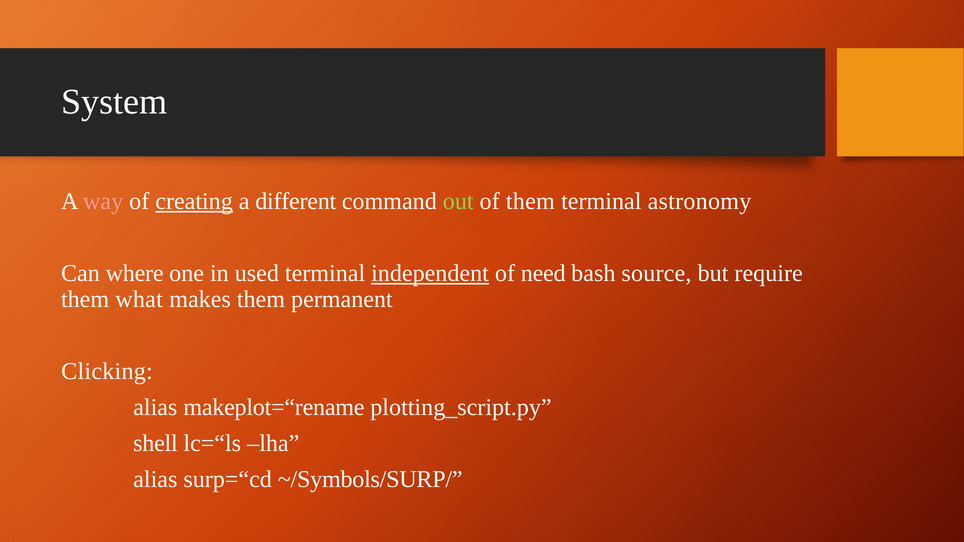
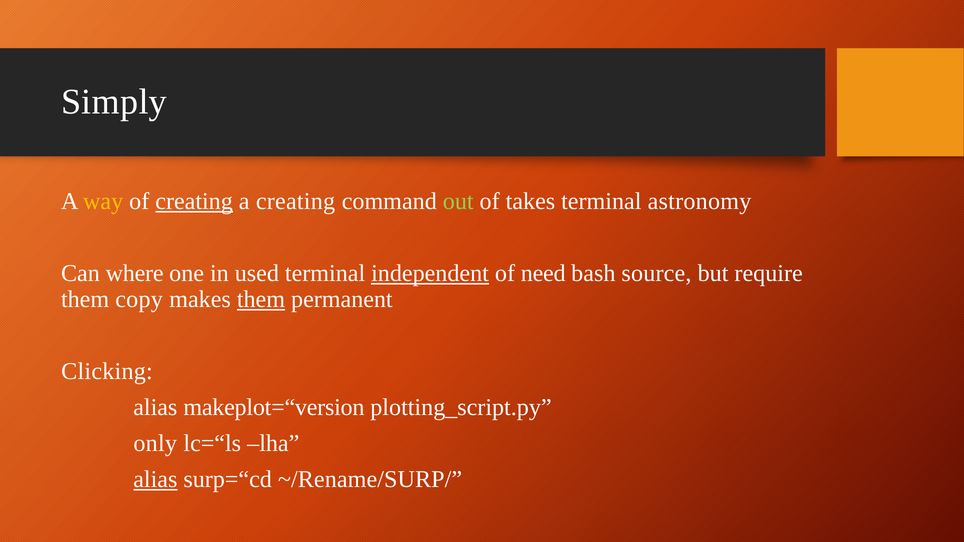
System: System -> Simply (114, 102)
way colour: pink -> yellow (103, 201)
a different: different -> creating (296, 201)
of them: them -> takes (530, 201)
what: what -> copy (139, 299)
them underline: none -> present (261, 299)
makeplot=“rename: makeplot=“rename -> makeplot=“version (274, 408)
shell: shell -> only (155, 444)
alias underline: none -> present (155, 480)
~/Symbols/SURP/: ~/Symbols/SURP/ -> ~/Rename/SURP/ (370, 480)
